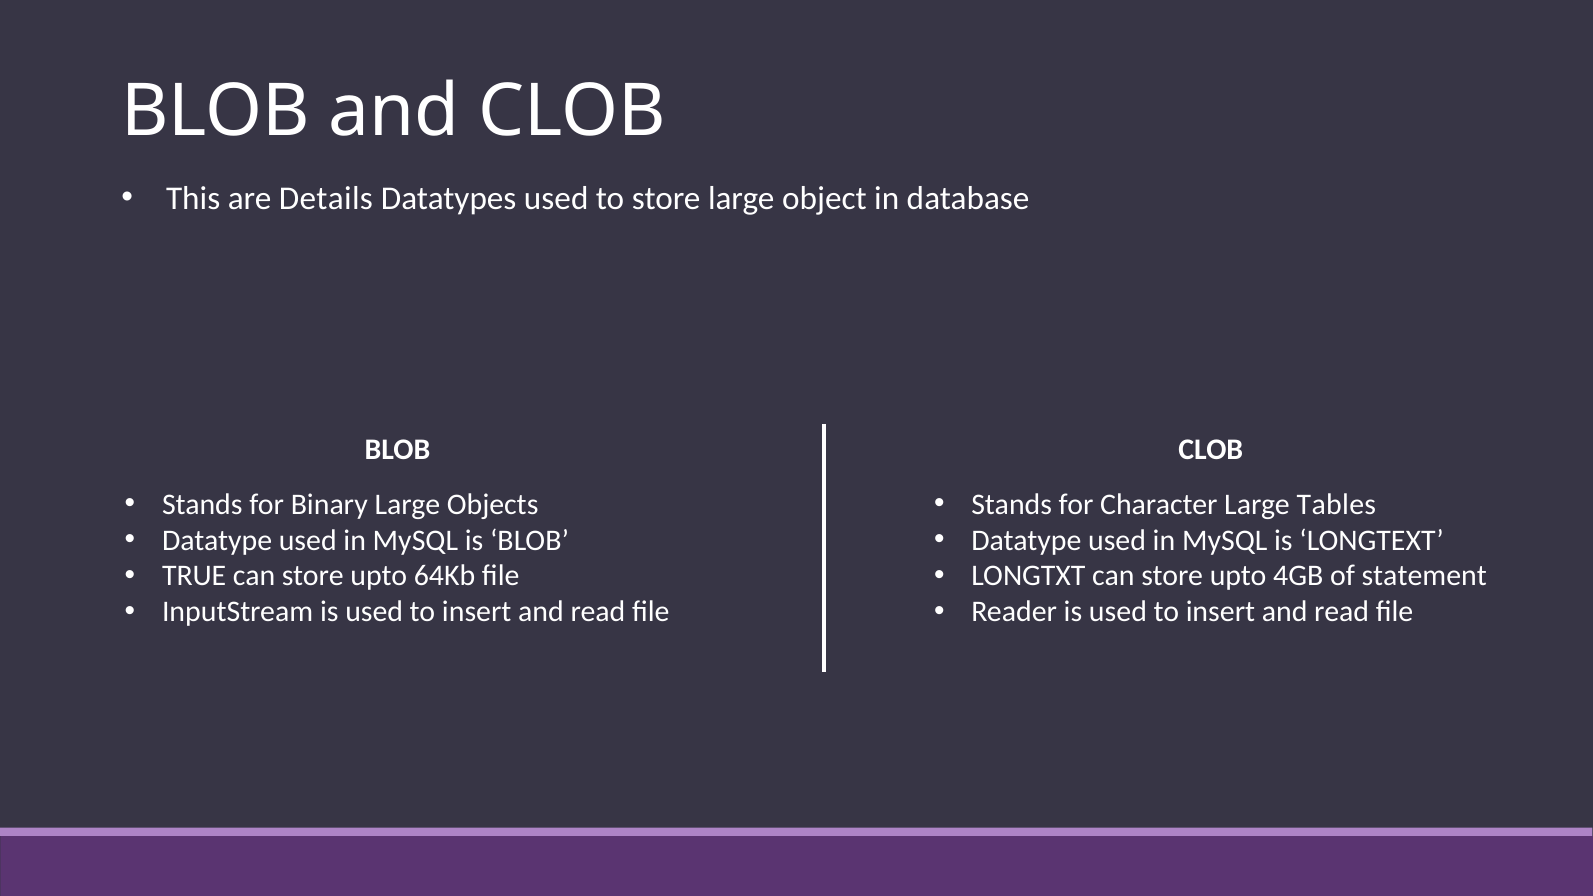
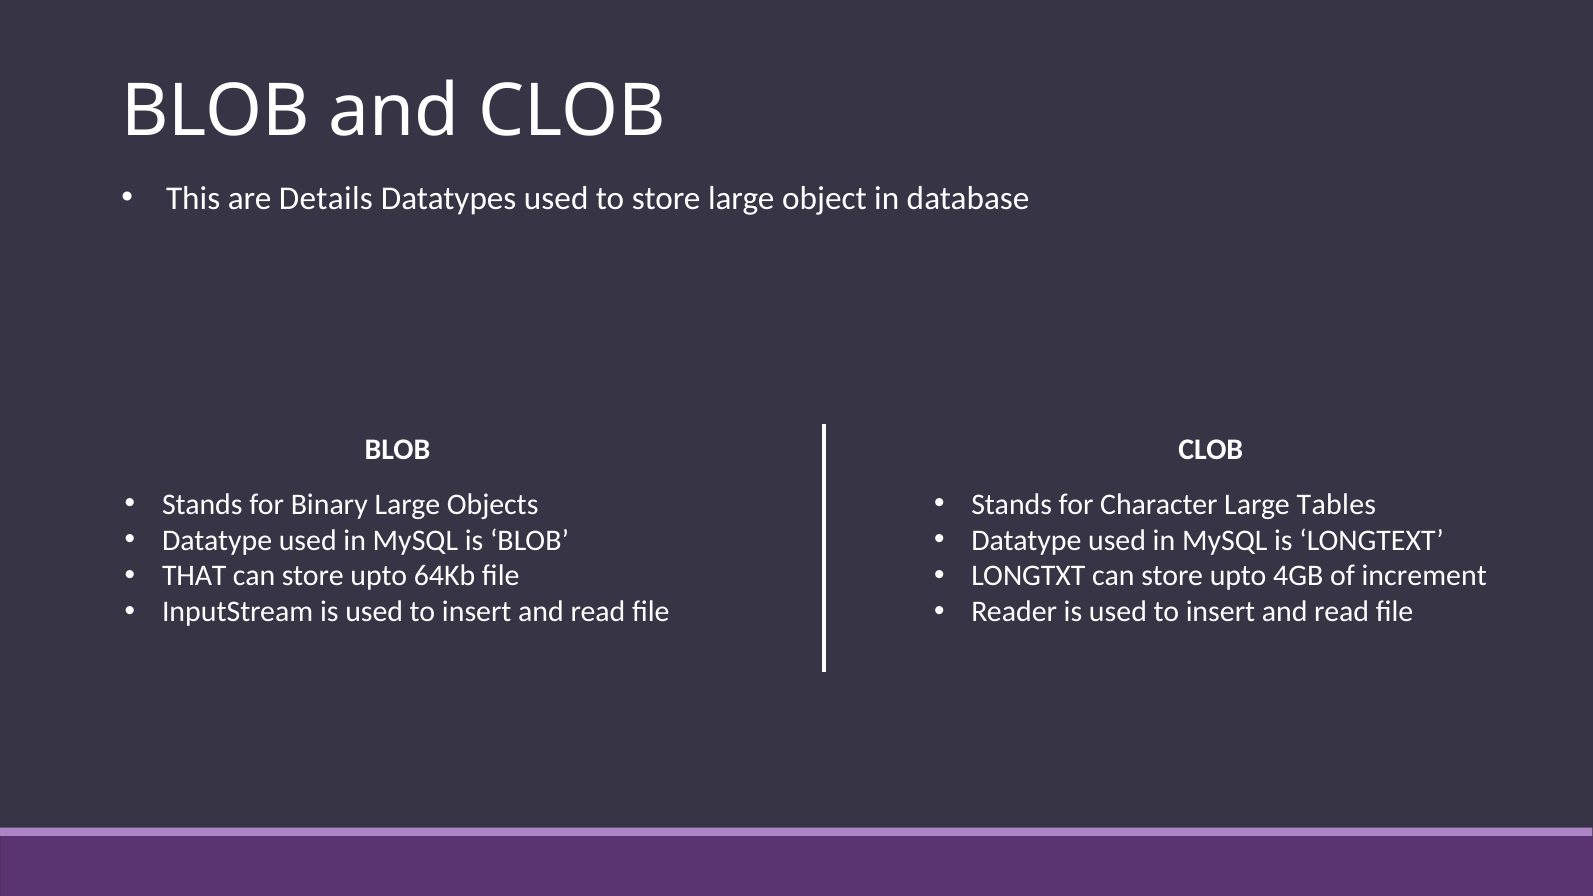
TRUE: TRUE -> THAT (194, 576)
statement: statement -> increment (1424, 576)
